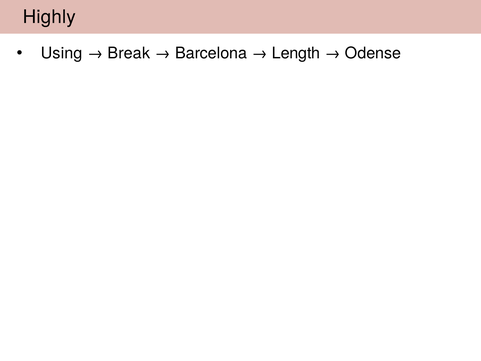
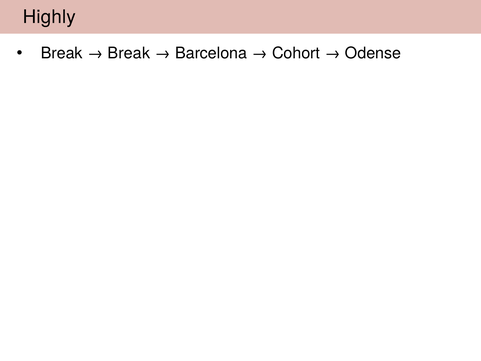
Using: Using -> Break (62, 53)
Length: Length -> Cohort (296, 53)
